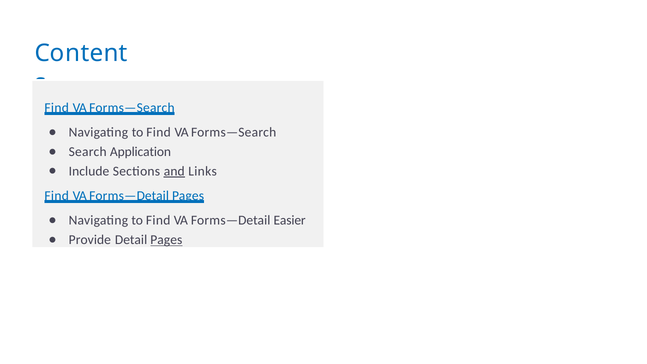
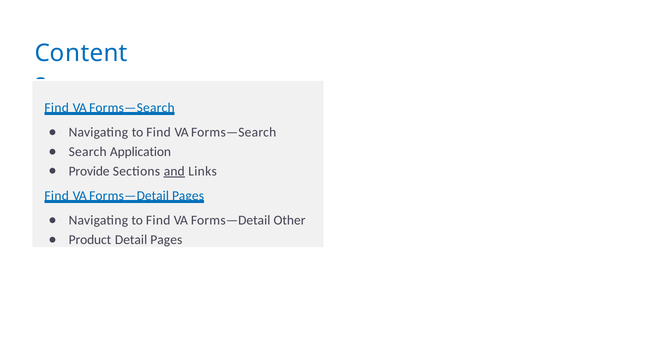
Include: Include -> Provide (89, 171)
Easier: Easier -> Other (290, 220)
Provide: Provide -> Product (90, 240)
Pages underline: present -> none (166, 240)
